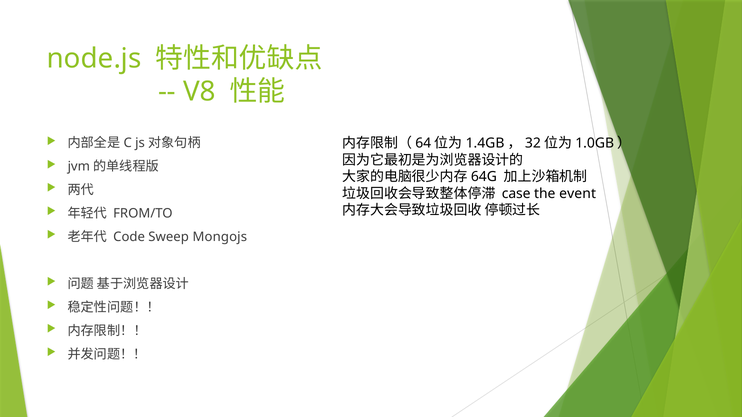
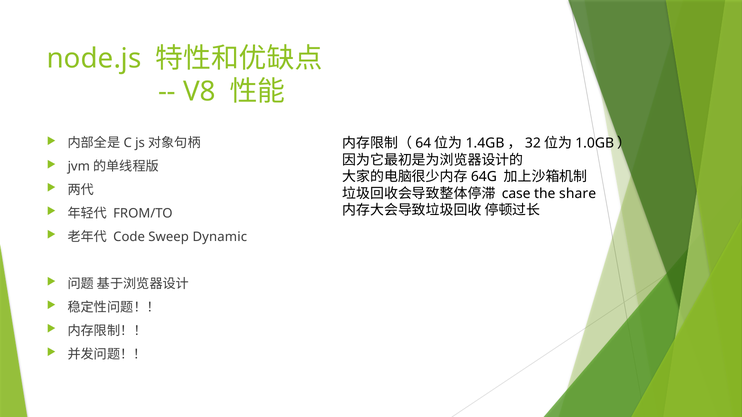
event: event -> share (578, 194)
Mongojs: Mongojs -> Dynamic (220, 237)
